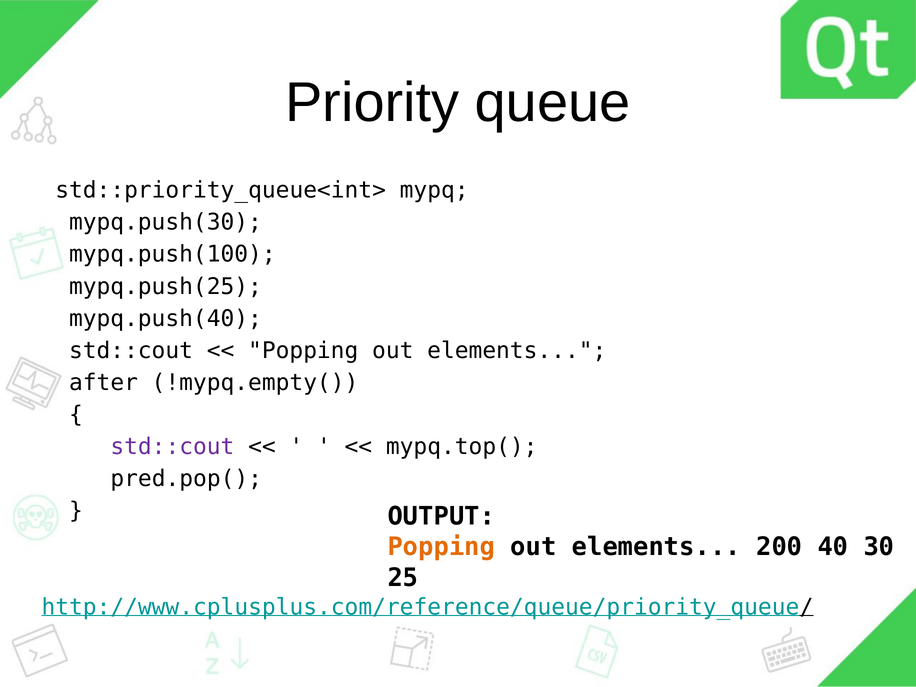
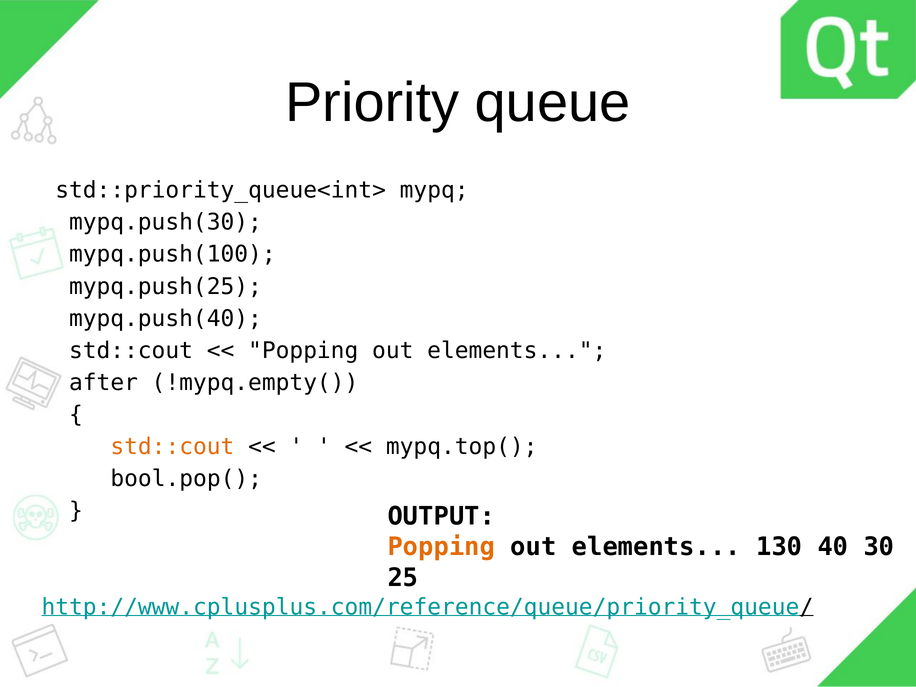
std::cout colour: purple -> orange (172, 447)
pred.pop(: pred.pop( -> bool.pop( (186, 479)
200: 200 -> 130 (779, 547)
